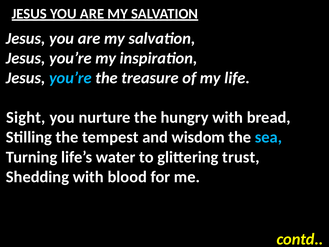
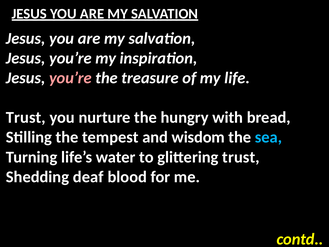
you’re colour: light blue -> pink (70, 78)
Sight: Sight -> Trust (26, 117)
Shedding with: with -> deaf (88, 177)
